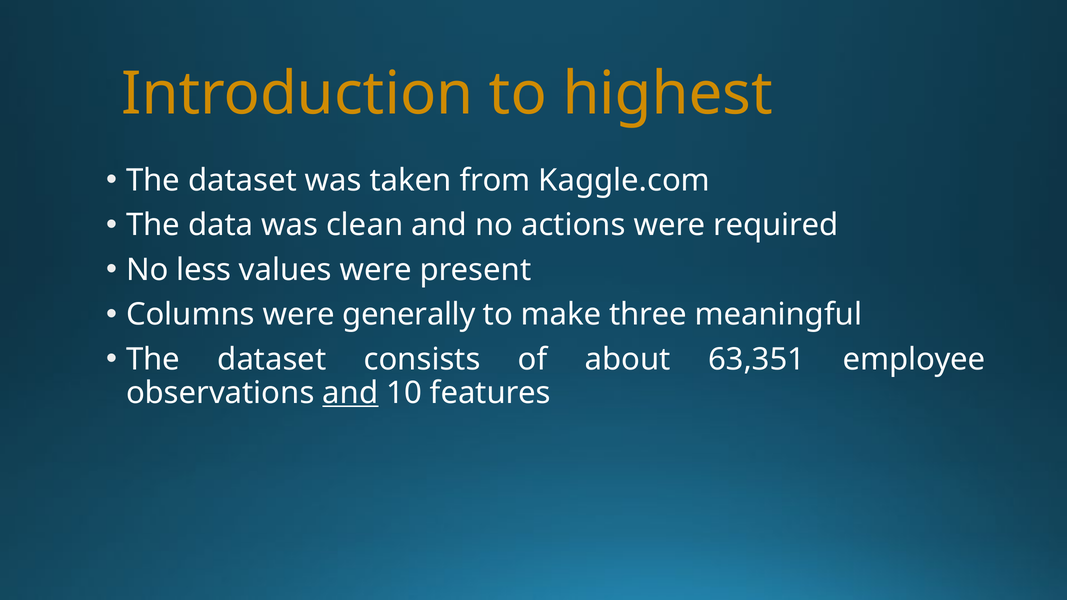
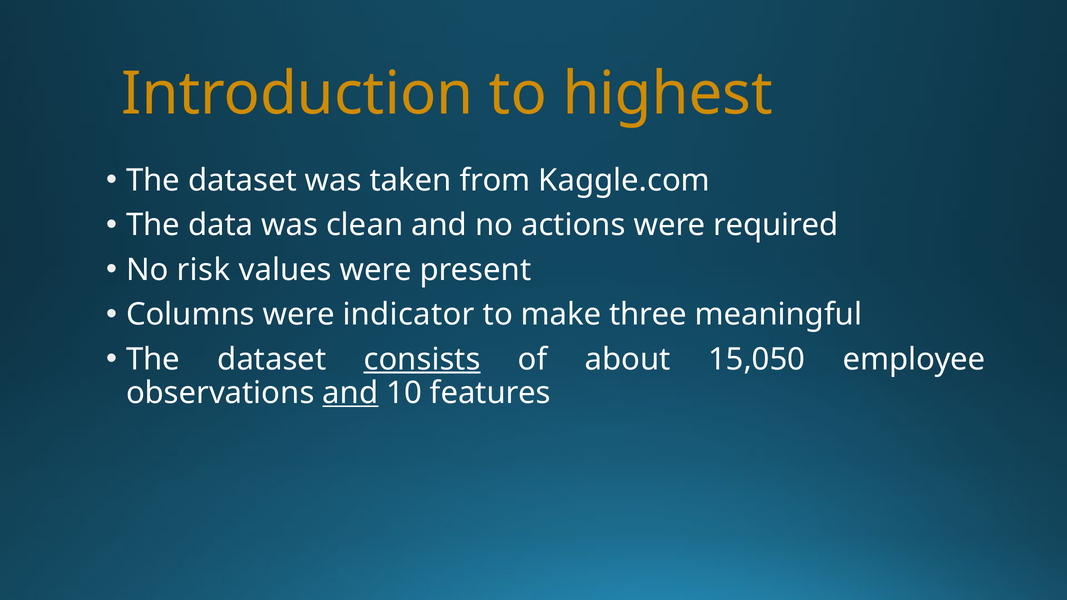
less: less -> risk (203, 270)
generally: generally -> indicator (409, 315)
consists underline: none -> present (422, 359)
63,351: 63,351 -> 15,050 (757, 359)
